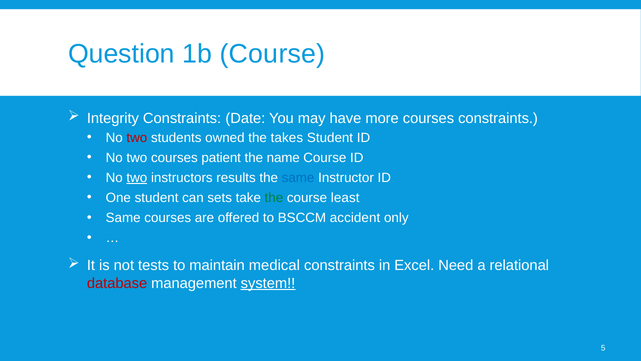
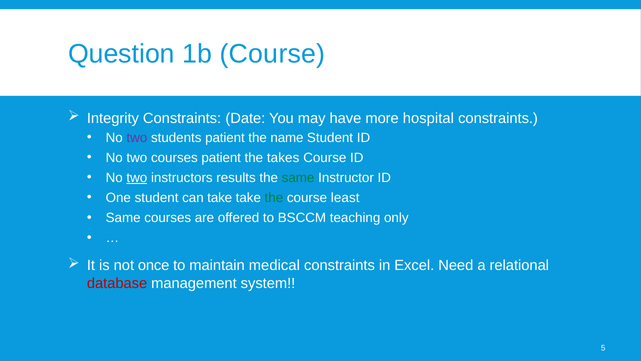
more courses: courses -> hospital (428, 118)
two colour: red -> purple (137, 137)
students owned: owned -> patient (225, 137)
takes: takes -> name (287, 137)
name: name -> takes (283, 157)
same colour: blue -> green (298, 178)
can sets: sets -> take (220, 198)
accident: accident -> teaching (355, 218)
tests: tests -> once (154, 265)
system underline: present -> none (268, 283)
